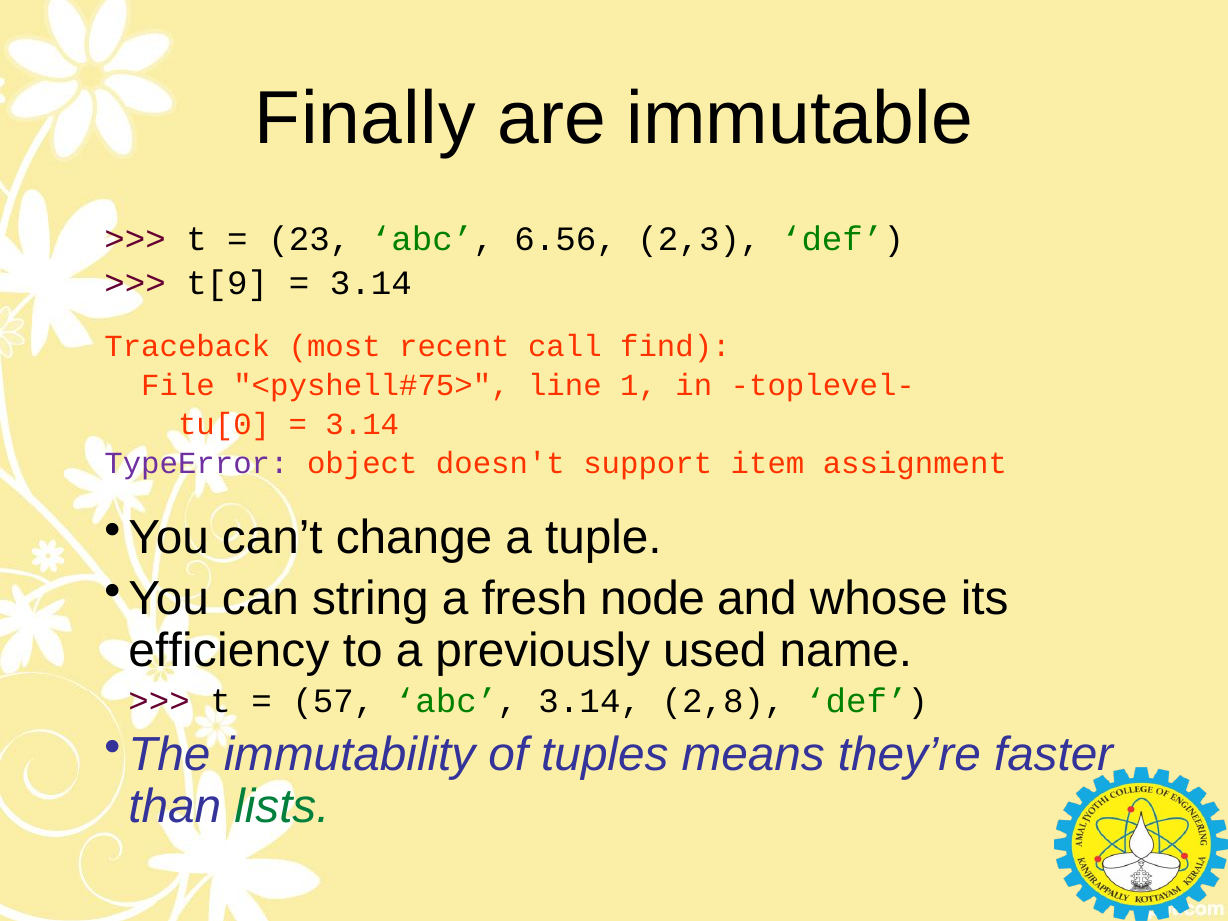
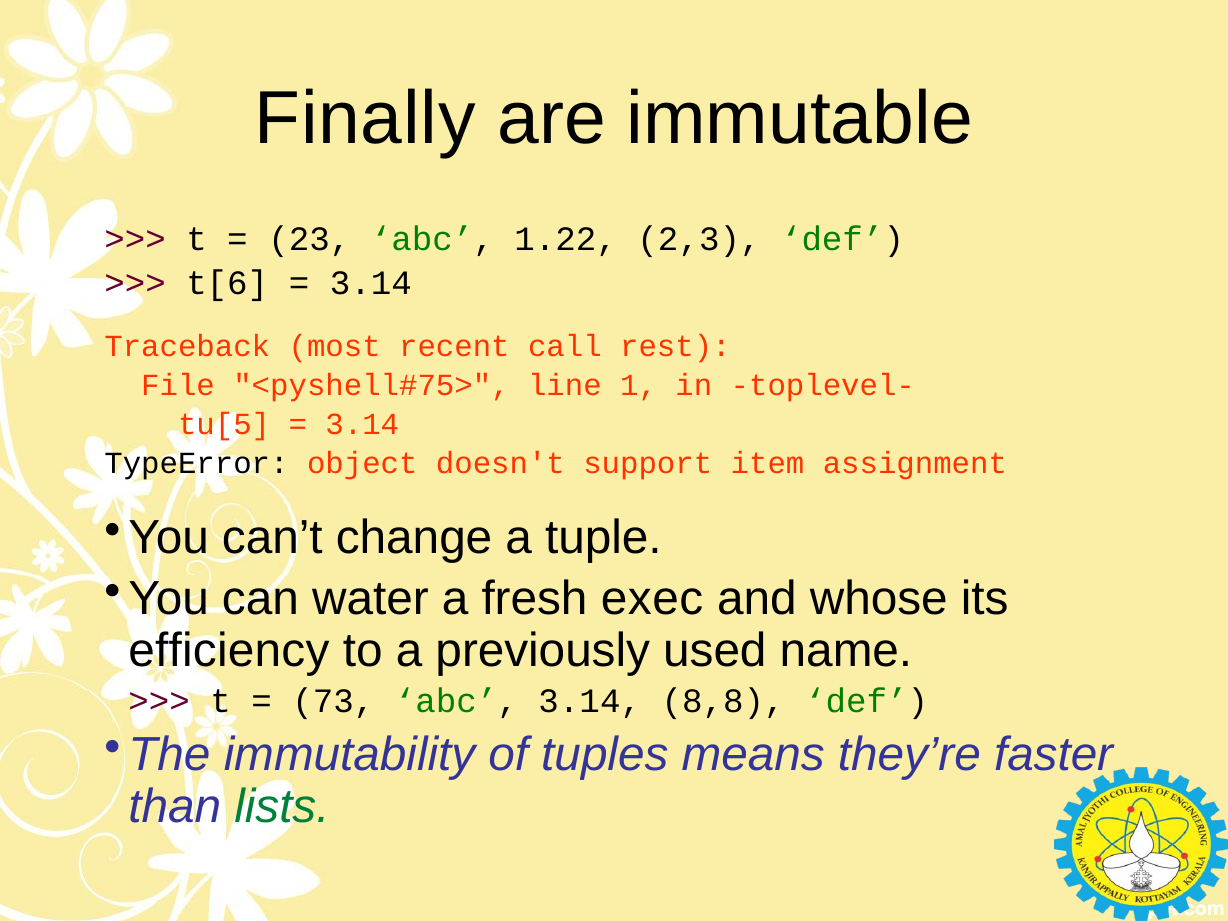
6.56: 6.56 -> 1.22 (566, 239)
t[9: t[9 -> t[6 (227, 283)
find: find -> rest (675, 346)
tu[0: tu[0 -> tu[5 (224, 425)
TypeError colour: purple -> black (196, 464)
string: string -> water (370, 599)
node: node -> exec (652, 599)
57: 57 -> 73 (333, 701)
2,8: 2,8 -> 8,8 (723, 701)
